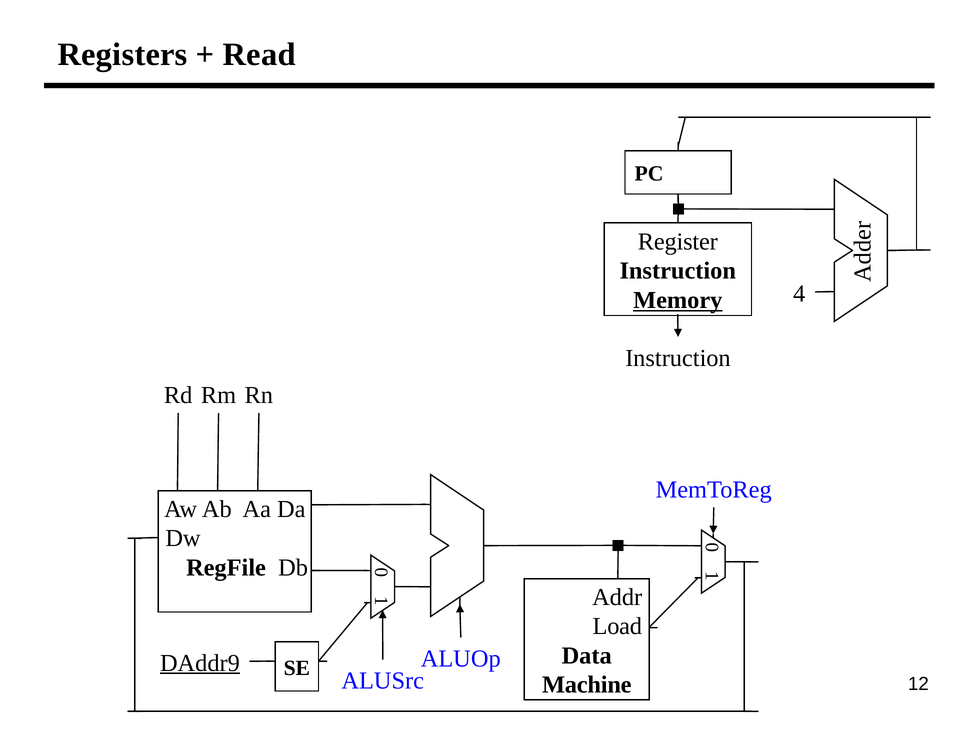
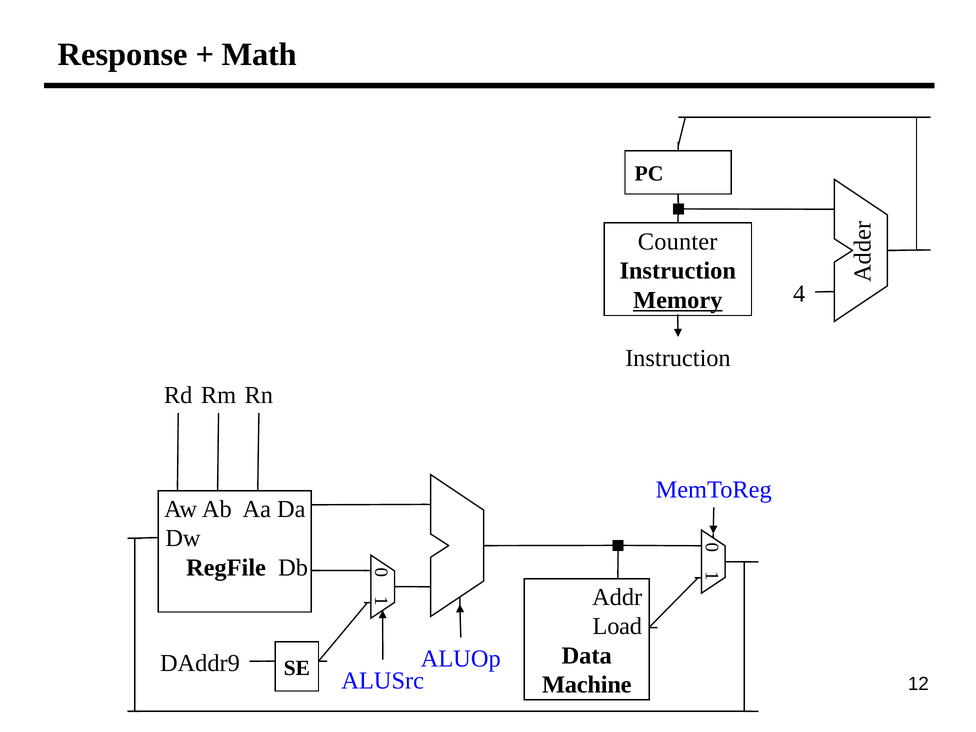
Registers: Registers -> Response (123, 54)
Read: Read -> Math (259, 54)
Register: Register -> Counter (678, 242)
DAddr9 underline: present -> none (200, 663)
